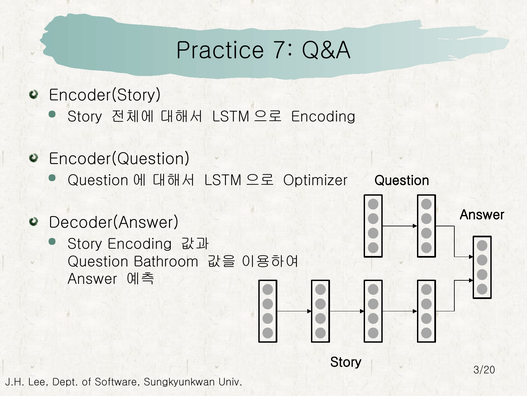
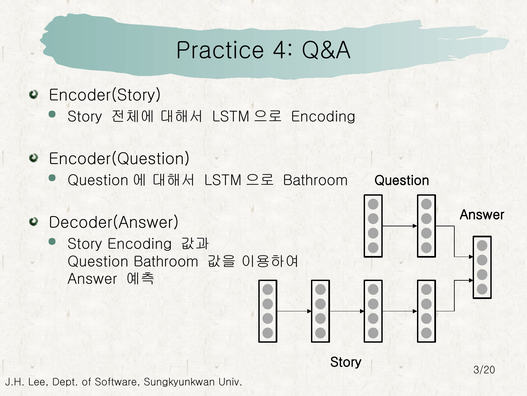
7: 7 -> 4 (283, 50)
Optimizer: Optimizer -> Bathroom (315, 180)
